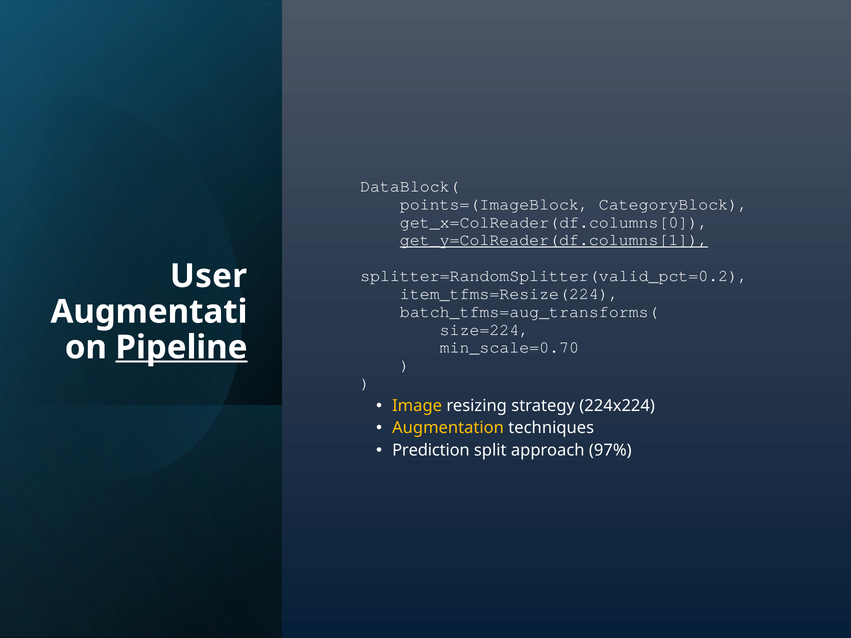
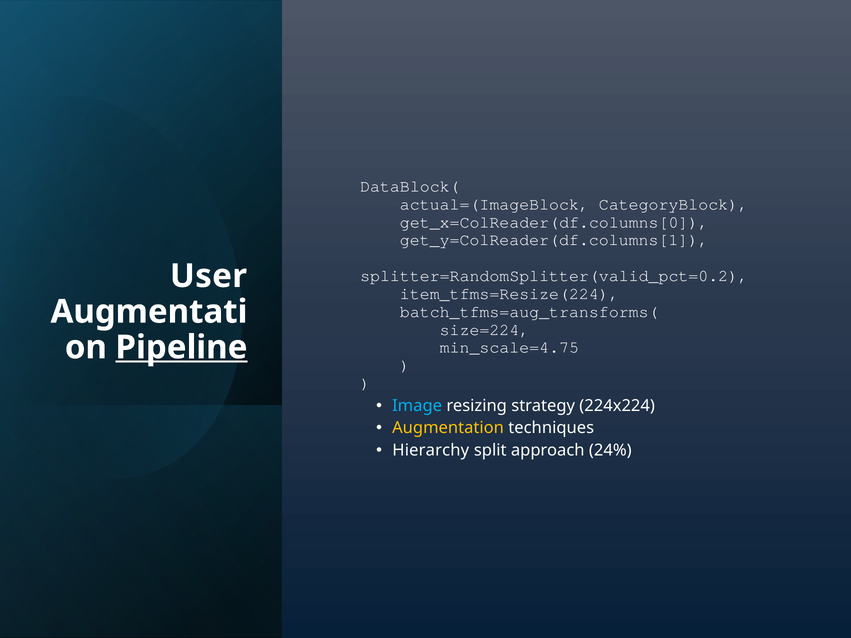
points=(ImageBlock: points=(ImageBlock -> actual=(ImageBlock (494, 204)
get_y=ColReader(df.columns[1 underline: present -> none (554, 240)
min_scale=0.70: min_scale=0.70 -> min_scale=4.75 (509, 348)
Image colour: yellow -> light blue (417, 406)
Prediction: Prediction -> Hierarchy (431, 451)
97%: 97% -> 24% (610, 451)
